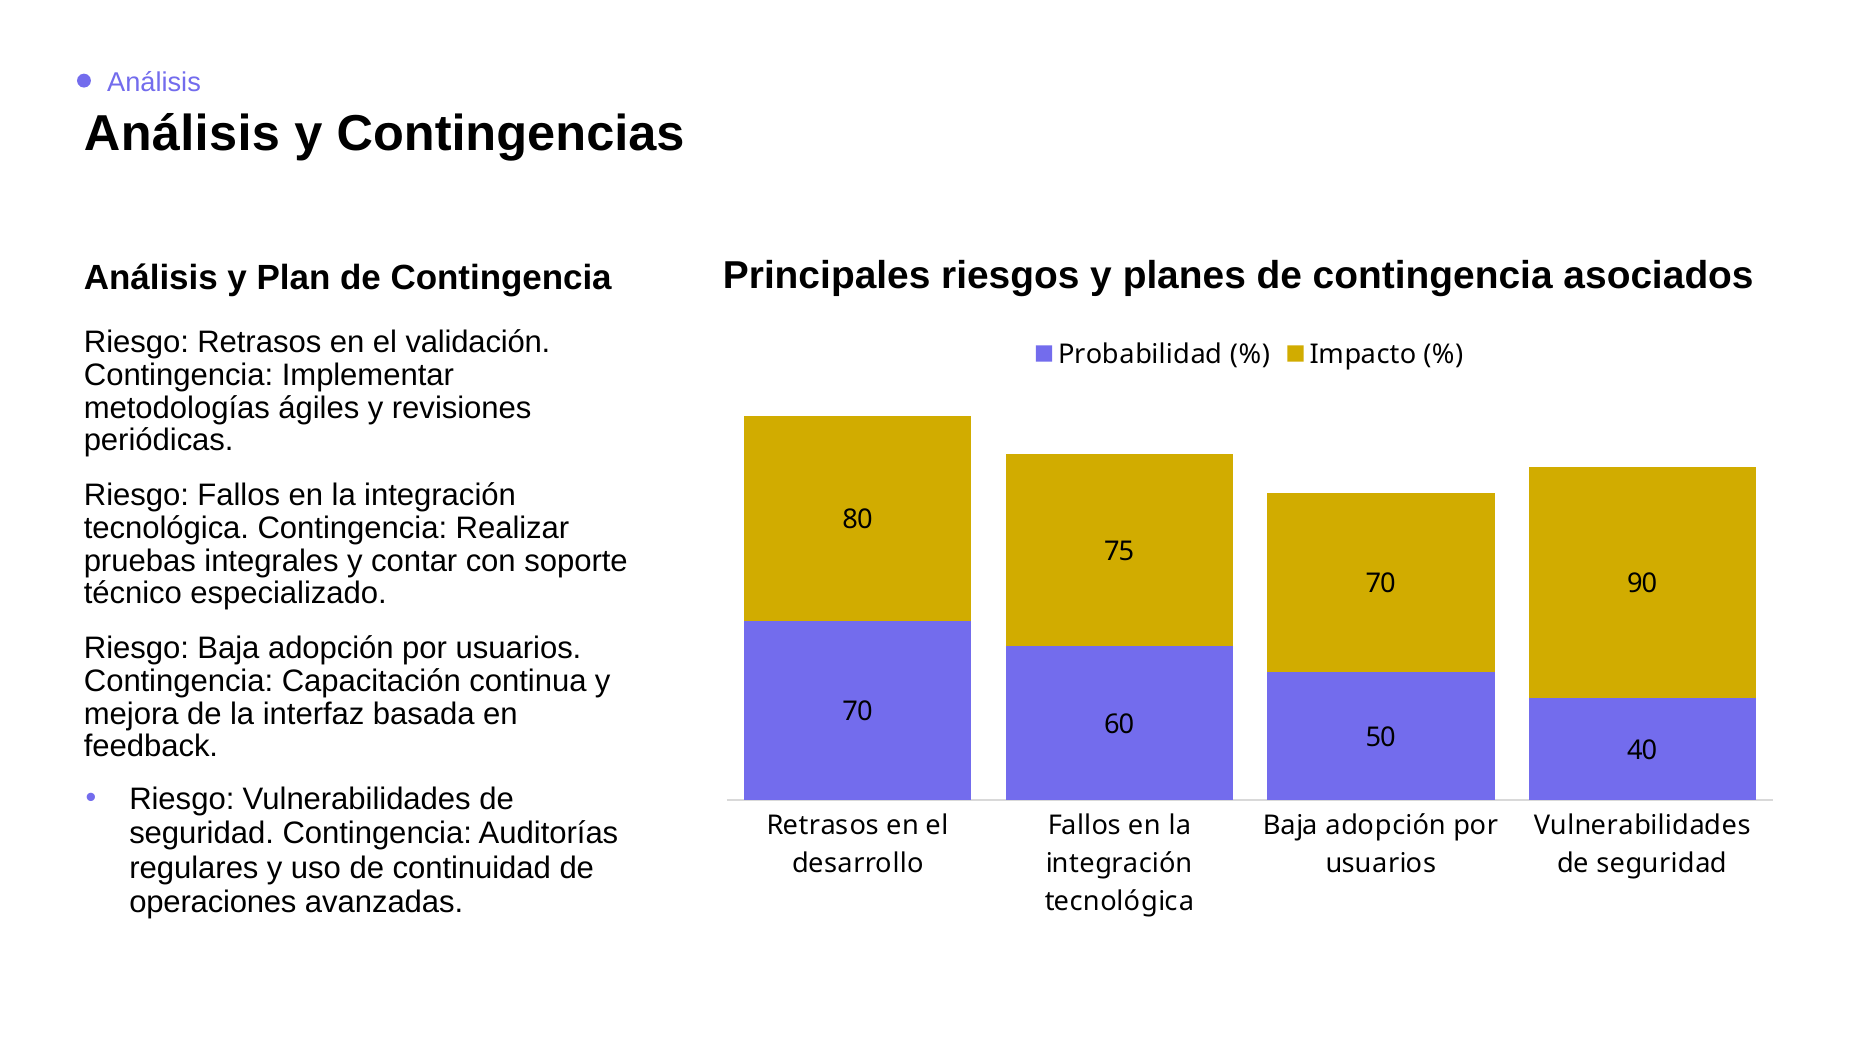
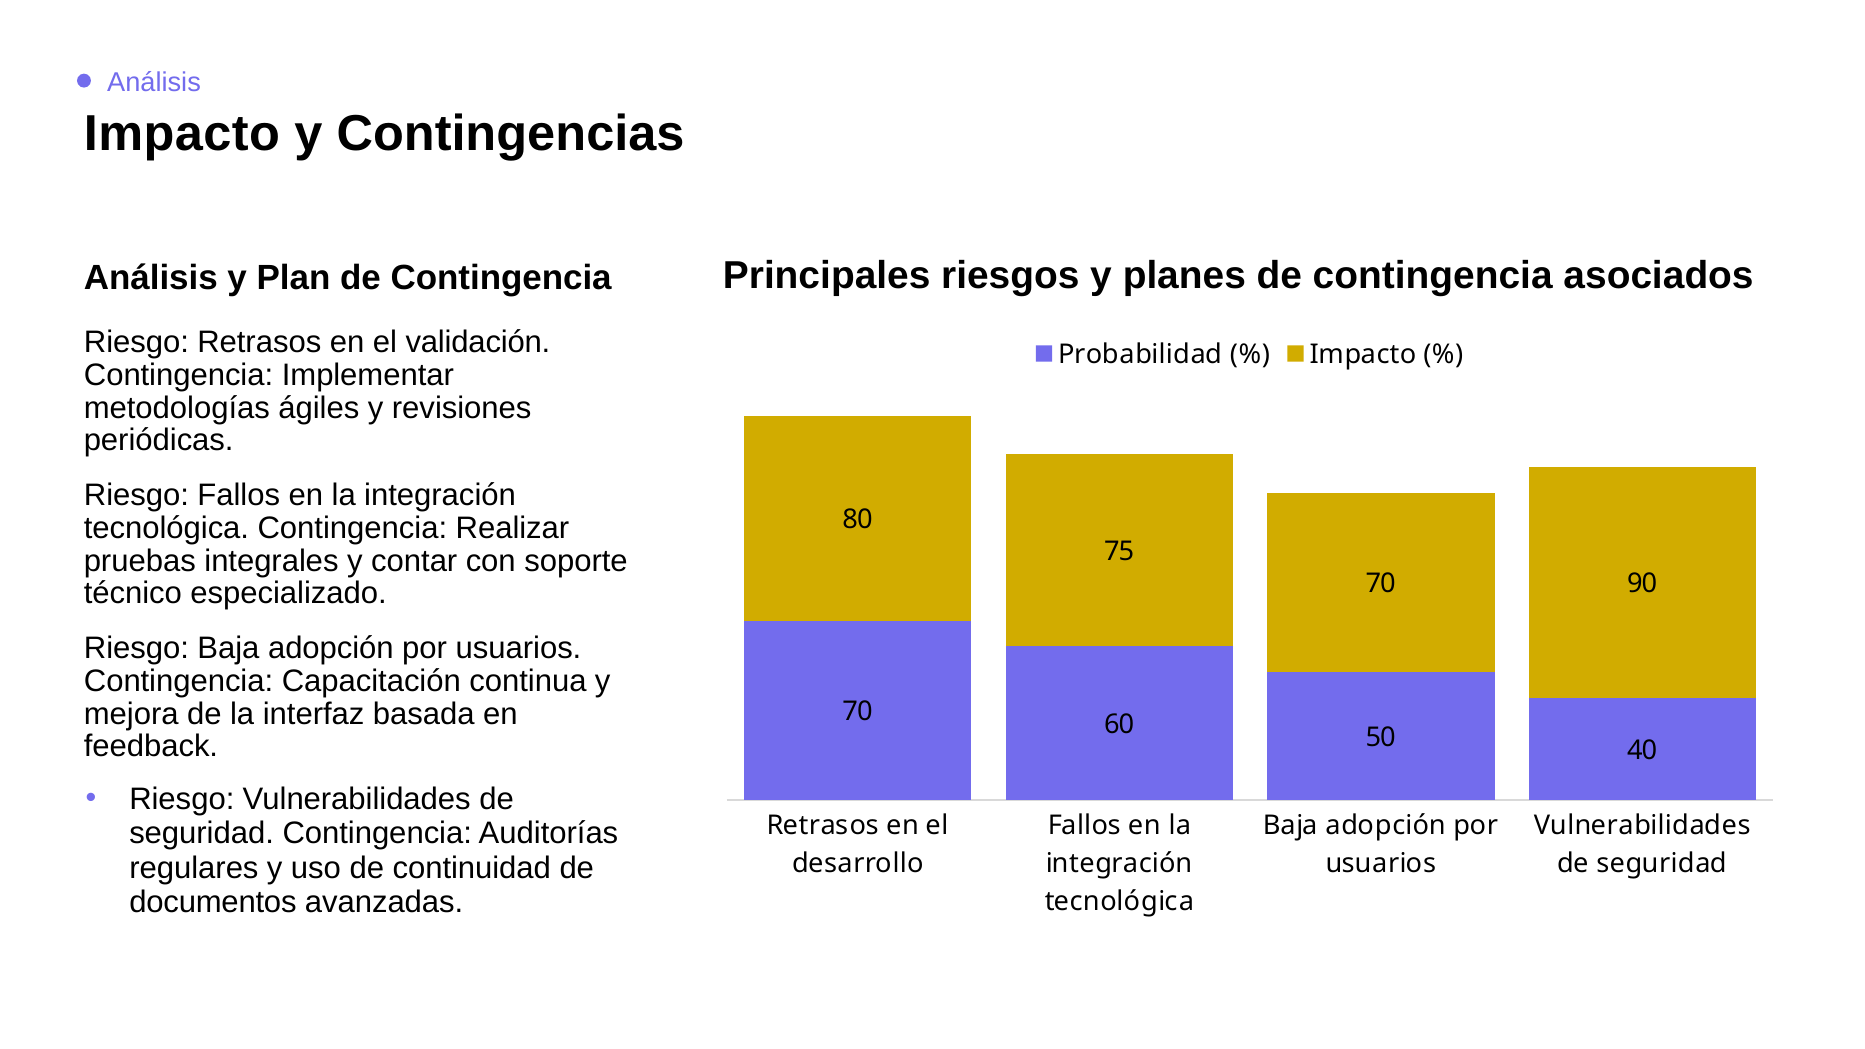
Análisis: Análisis -> Impacto (182, 134)
operaciones: operaciones -> documentos (213, 902)
